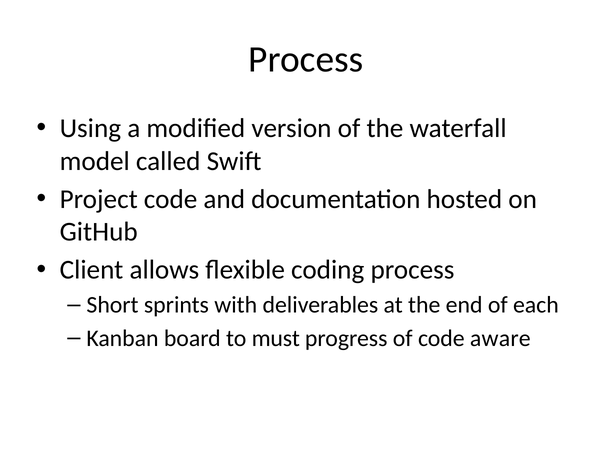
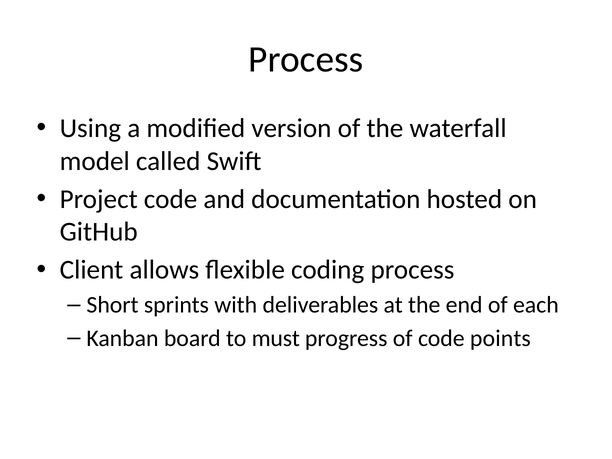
aware: aware -> points (500, 338)
